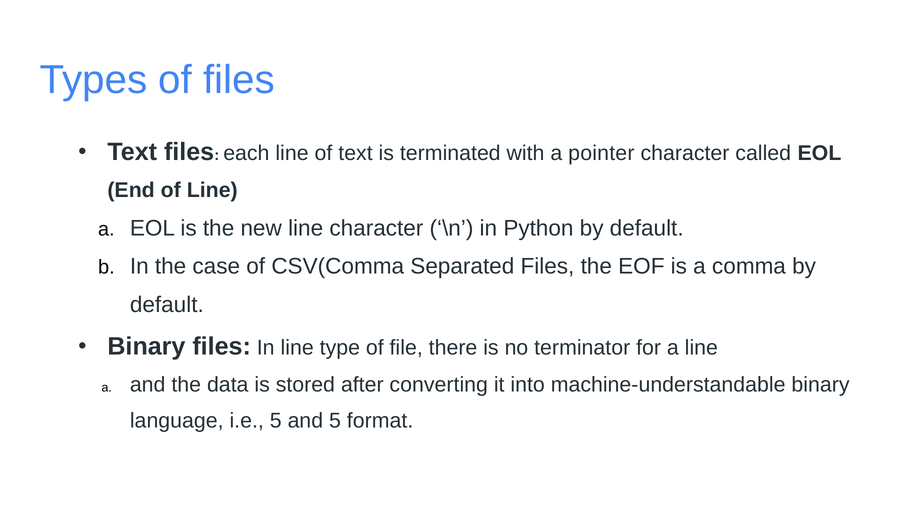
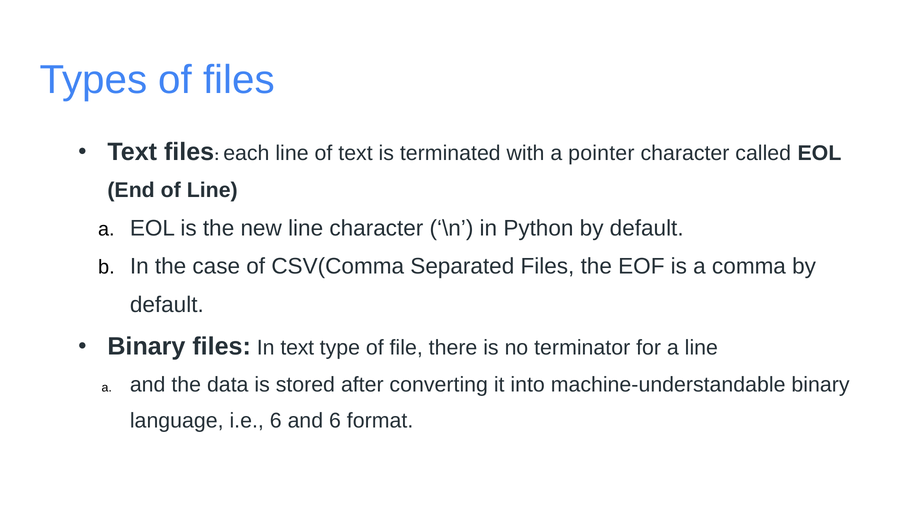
In line: line -> text (297, 348)
i.e 5: 5 -> 6 (276, 421)
and 5: 5 -> 6 (335, 421)
